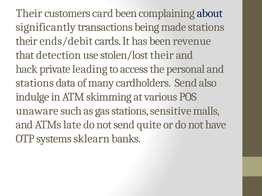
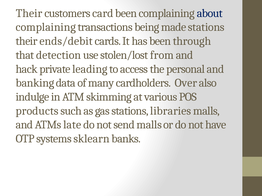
significantly: significantly -> complaining (46, 27)
revenue: revenue -> through (192, 41)
stolen/lost their: their -> from (162, 55)
stations: stations -> banking (35, 83)
cardholders Send: Send -> Over (186, 83)
unaware: unaware -> products (37, 111)
sensitive: sensitive -> libraries (171, 111)
send quite: quite -> malls (149, 125)
